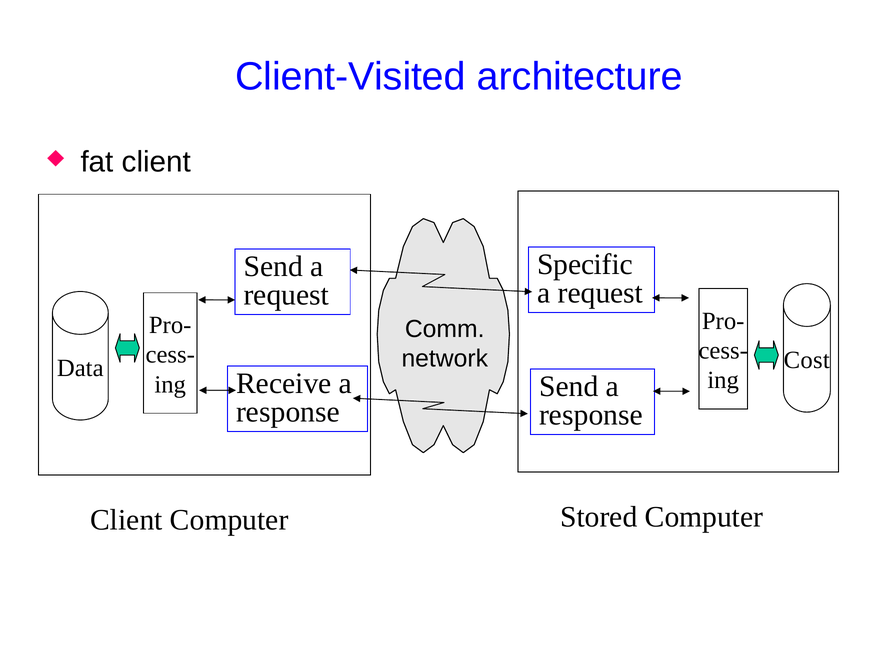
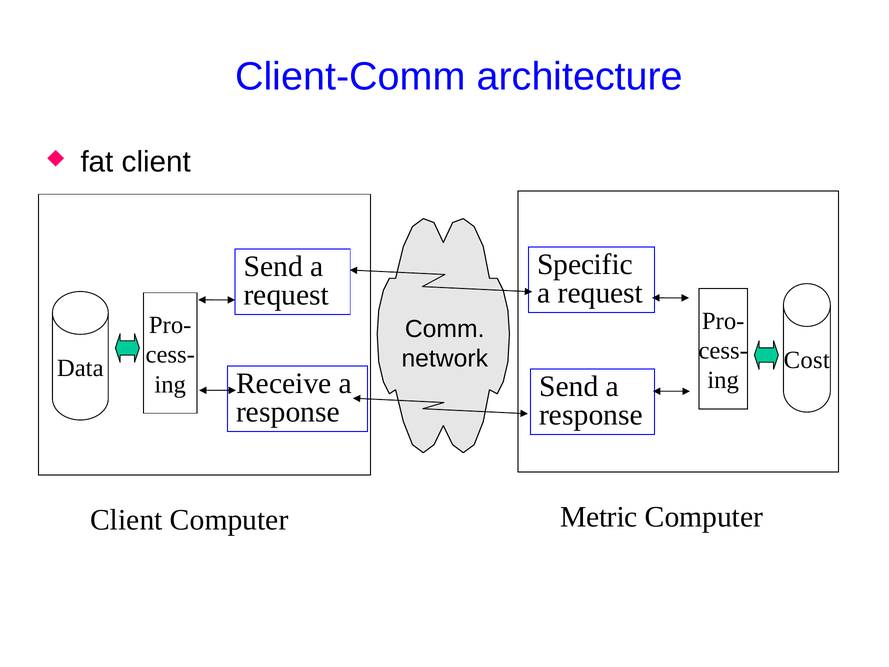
Client-Visited: Client-Visited -> Client-Comm (350, 77)
Stored: Stored -> Metric (599, 517)
